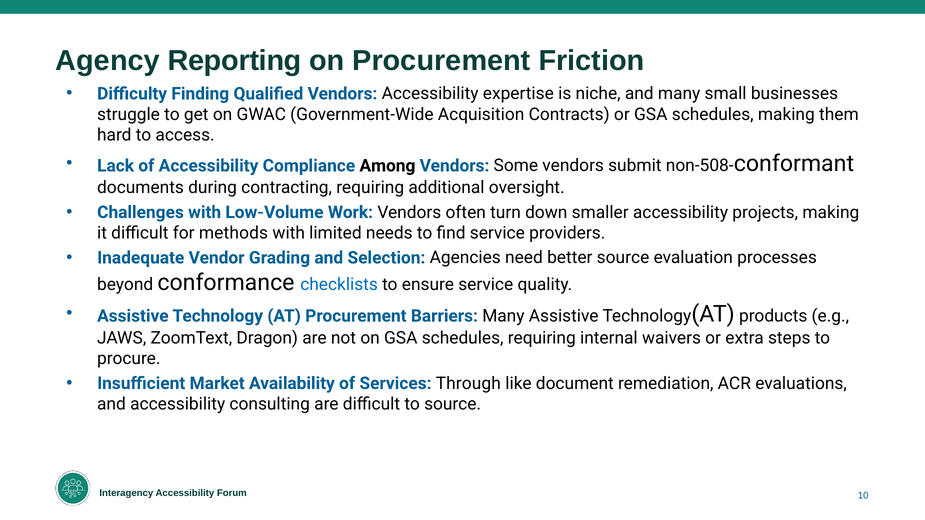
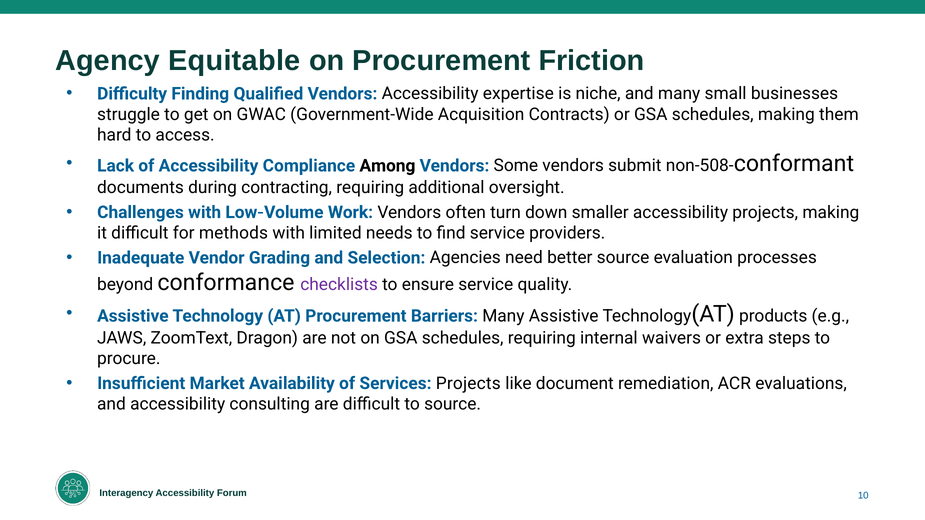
Reporting: Reporting -> Equitable (234, 61)
checklists colour: blue -> purple (339, 285)
Services Through: Through -> Projects (468, 384)
